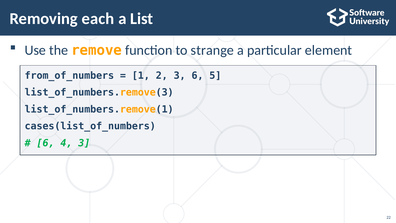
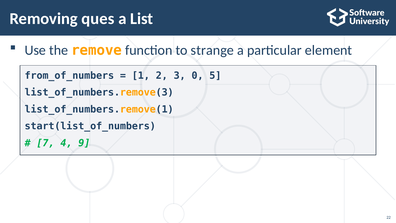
each: each -> ques (98, 19)
3 6: 6 -> 0 (197, 75)
cases(list_of_numbers: cases(list_of_numbers -> start(list_of_numbers (90, 126)
6: 6 -> 7 (45, 143)
4 3: 3 -> 9 (84, 143)
